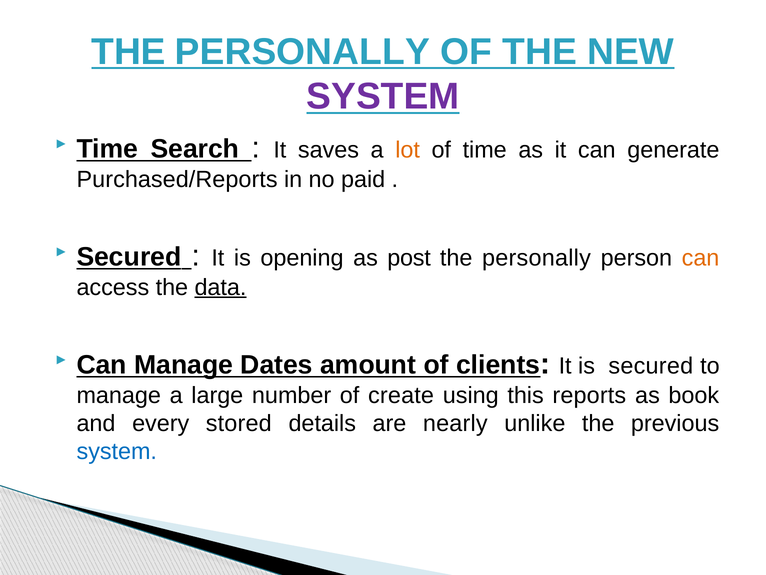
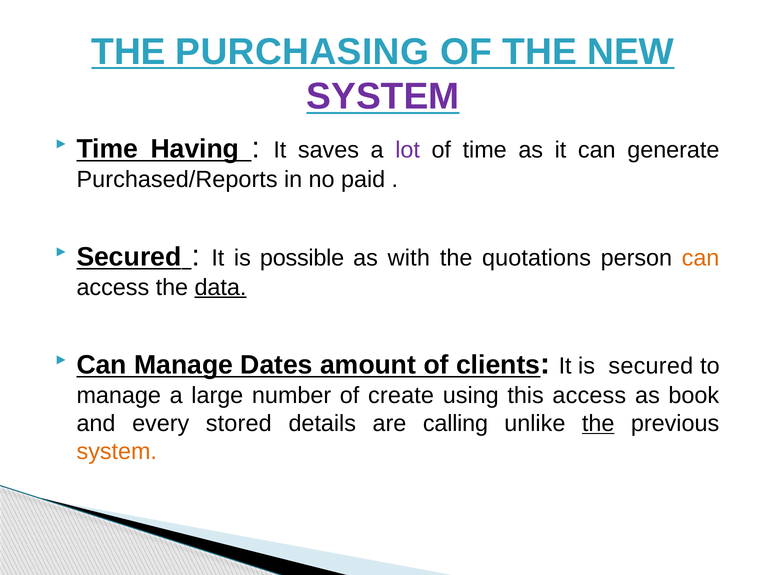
PERSONALLY: PERSONALLY -> PURCHASING (302, 52)
Search: Search -> Having (195, 149)
lot colour: orange -> purple (408, 150)
opening: opening -> possible (302, 258)
post: post -> with (409, 258)
personally: personally -> quotations (537, 258)
this reports: reports -> access (589, 395)
nearly: nearly -> calling (456, 423)
the underline: none -> present (598, 423)
system colour: blue -> orange (117, 451)
